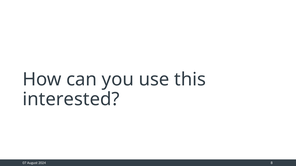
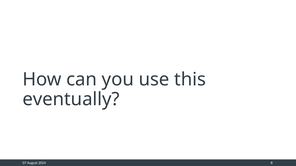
interested: interested -> eventually (71, 100)
